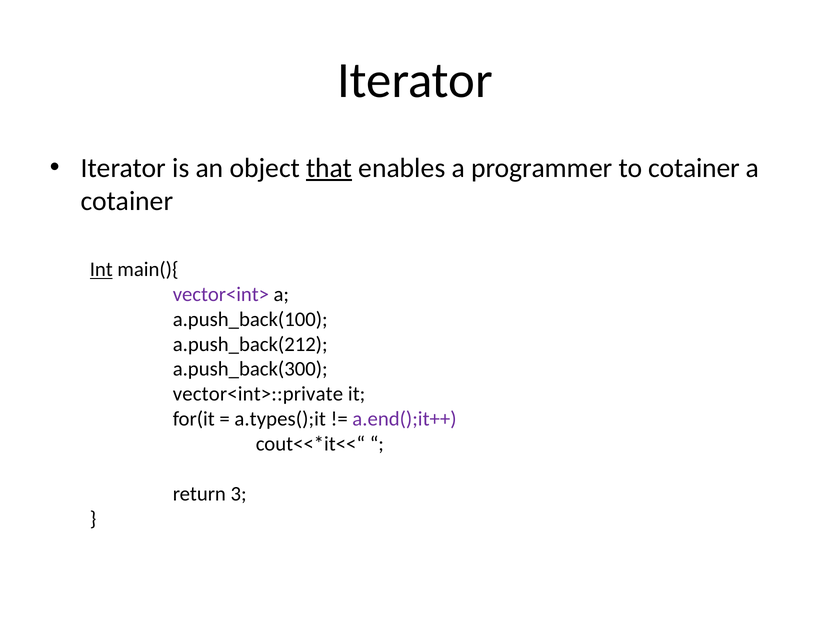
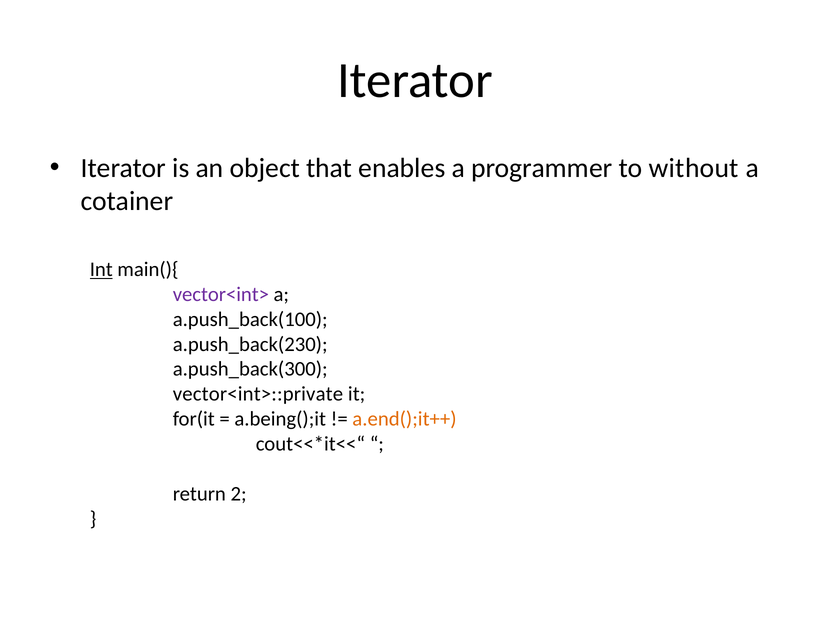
that underline: present -> none (329, 168)
to cotainer: cotainer -> without (694, 168)
a.push_back(212: a.push_back(212 -> a.push_back(230 (250, 344)
a.types();it: a.types();it -> a.being();it (280, 419)
a.end();it++ colour: purple -> orange (404, 419)
3: 3 -> 2 (239, 493)
